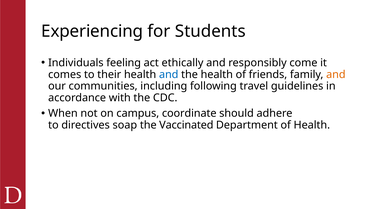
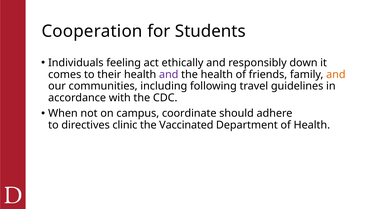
Experiencing: Experiencing -> Cooperation (92, 31)
come: come -> down (303, 63)
and colour: blue -> purple (169, 74)
soap: soap -> clinic (125, 125)
